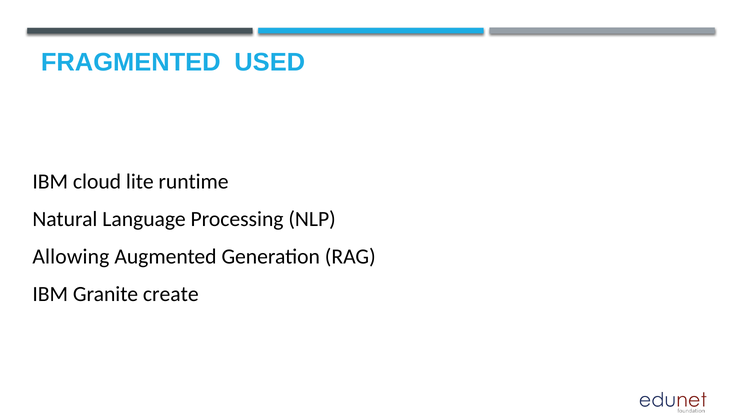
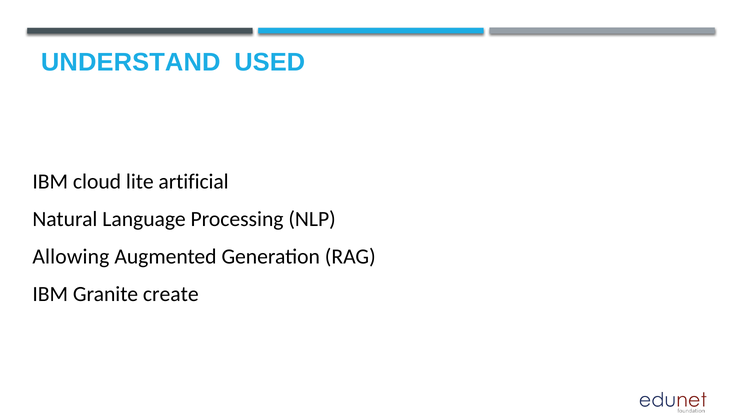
FRAGMENTED: FRAGMENTED -> UNDERSTAND (131, 63)
runtime: runtime -> artificial (194, 182)
